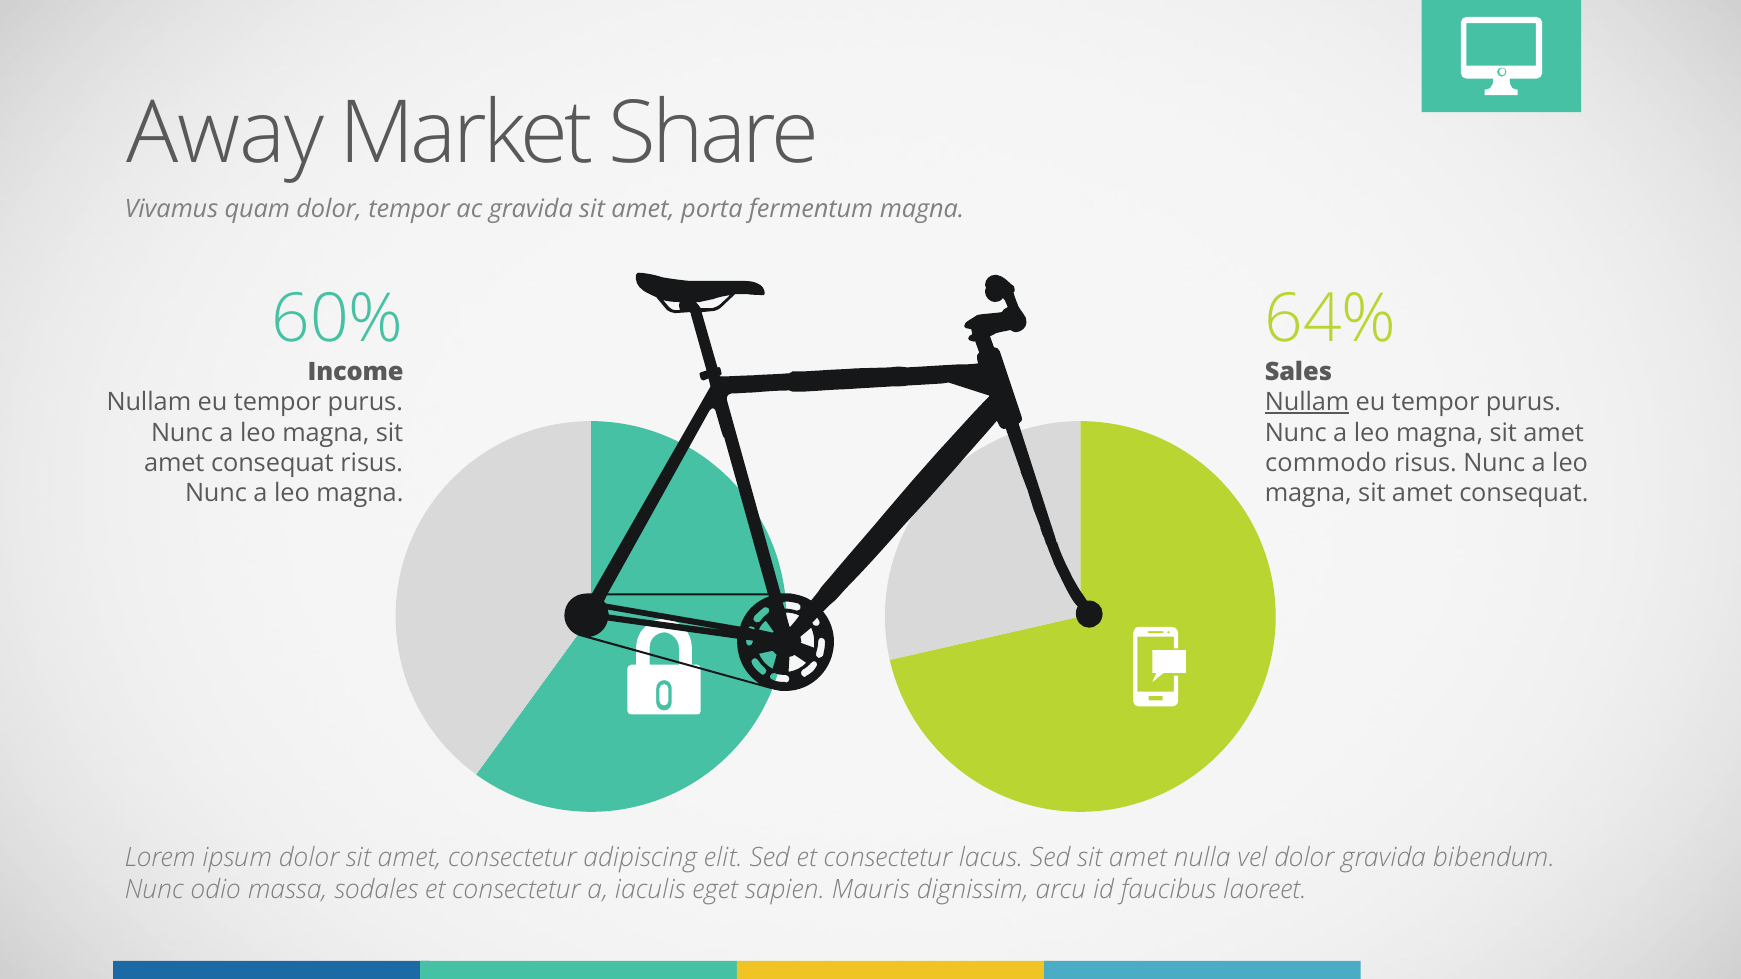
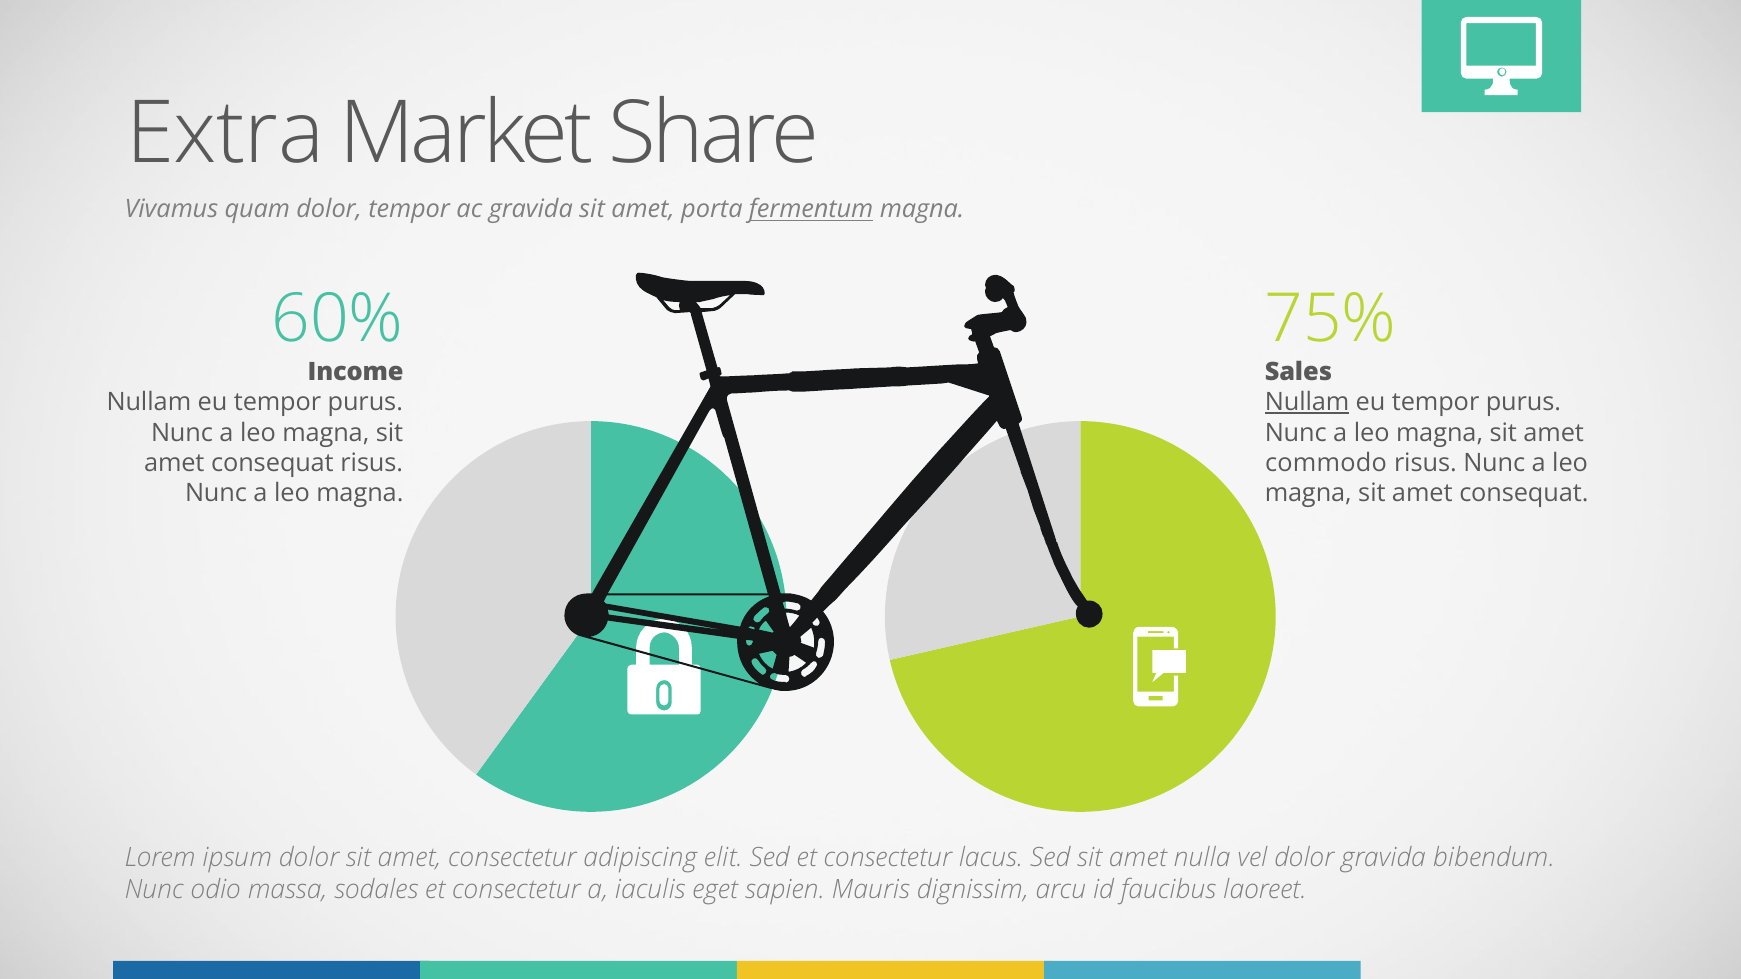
Away: Away -> Extra (225, 133)
fermentum underline: none -> present (811, 210)
64%: 64% -> 75% (1331, 319)
